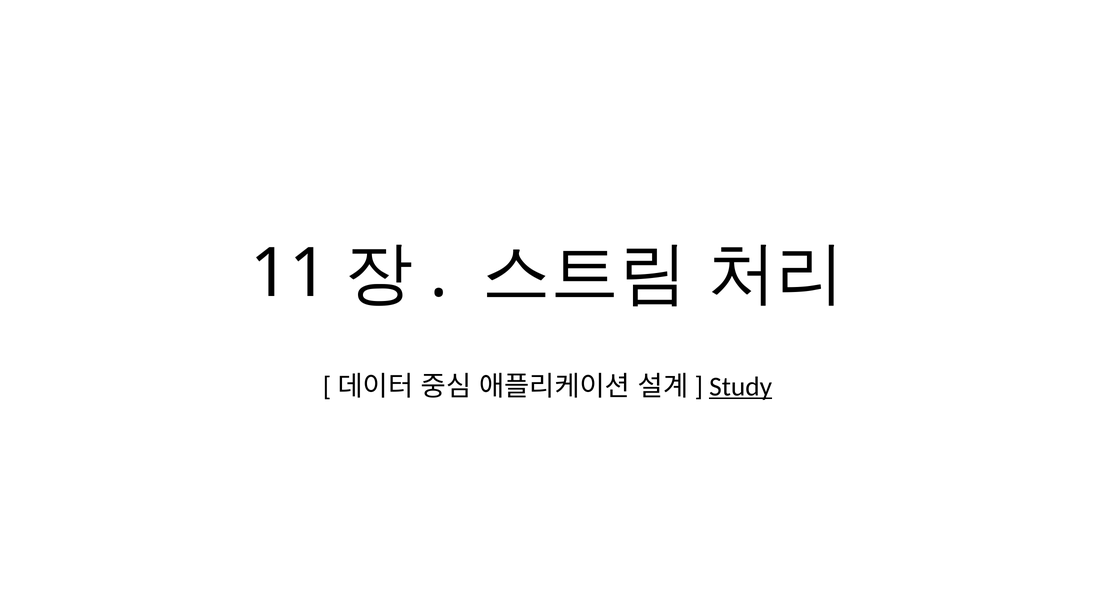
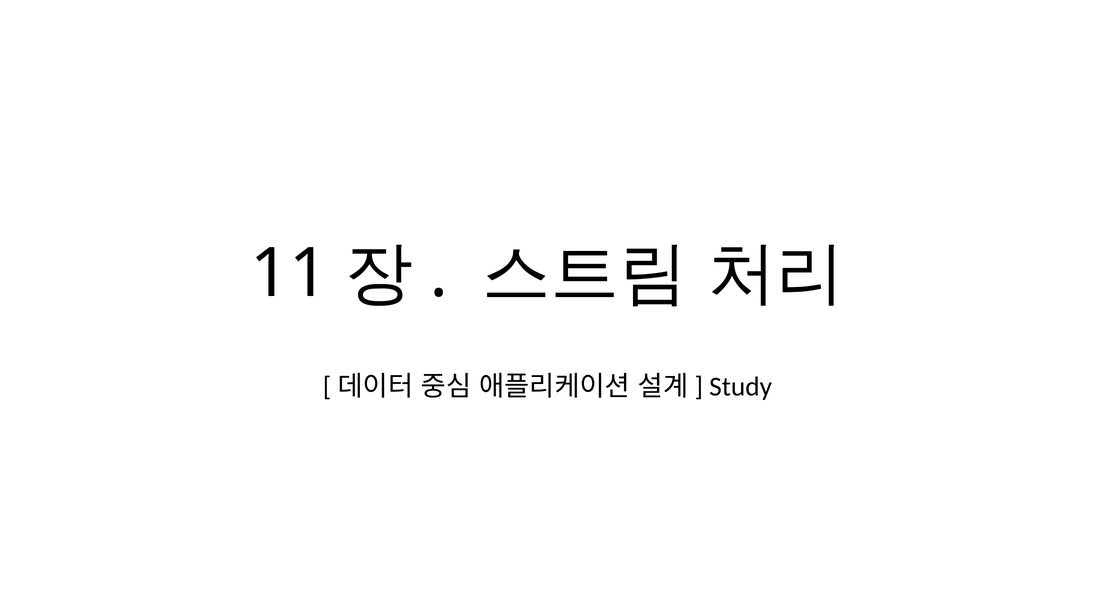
Study underline: present -> none (741, 387)
